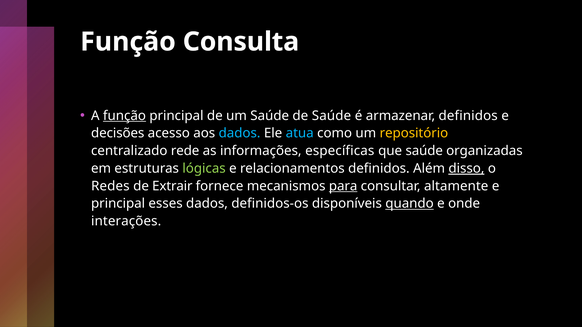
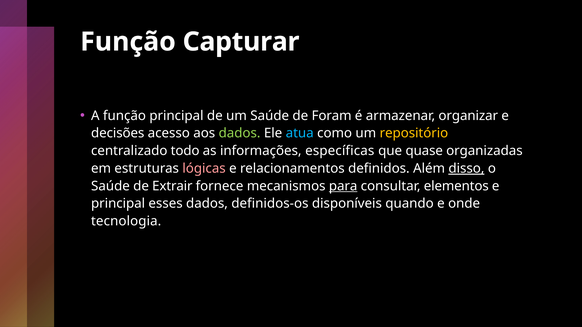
Consulta: Consulta -> Capturar (241, 42)
função underline: present -> none (124, 116)
de Saúde: Saúde -> Foram (332, 116)
armazenar definidos: definidos -> organizar (468, 116)
dados colour: light blue -> light green (240, 133)
rede: rede -> todo (185, 151)
que saúde: saúde -> quase (424, 151)
lógicas colour: light green -> pink (204, 169)
Redes: Redes -> Saúde (110, 186)
altamente: altamente -> elementos (456, 186)
quando underline: present -> none (410, 204)
interações: interações -> tecnologia (126, 221)
